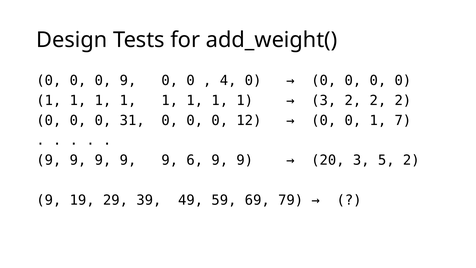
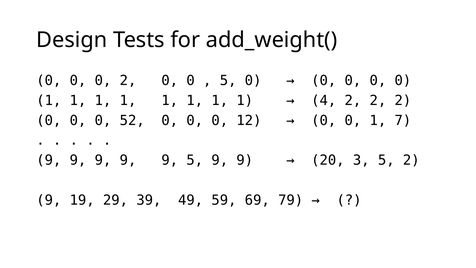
0 9: 9 -> 2 (128, 80)
4: 4 -> 5 (228, 80)
3: 3 -> 4 (324, 100)
31: 31 -> 52 (132, 120)
9 6: 6 -> 5 (195, 160)
